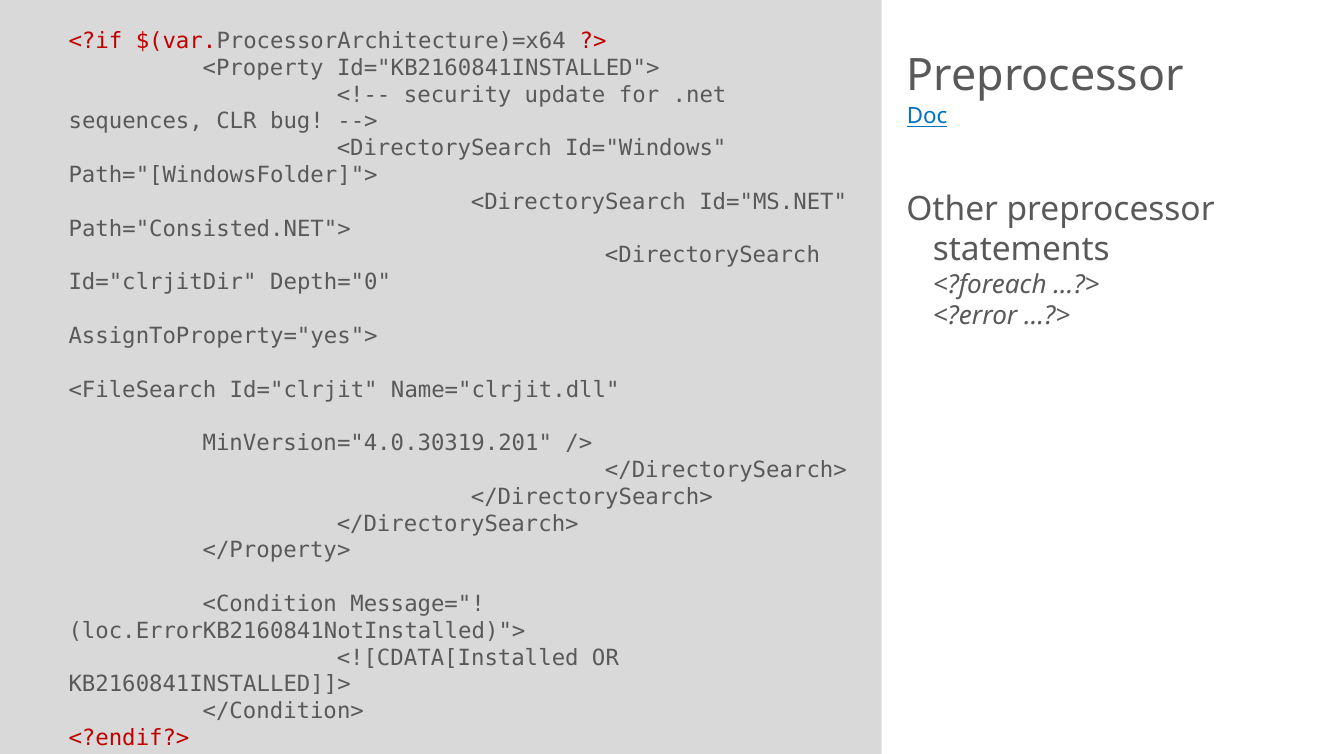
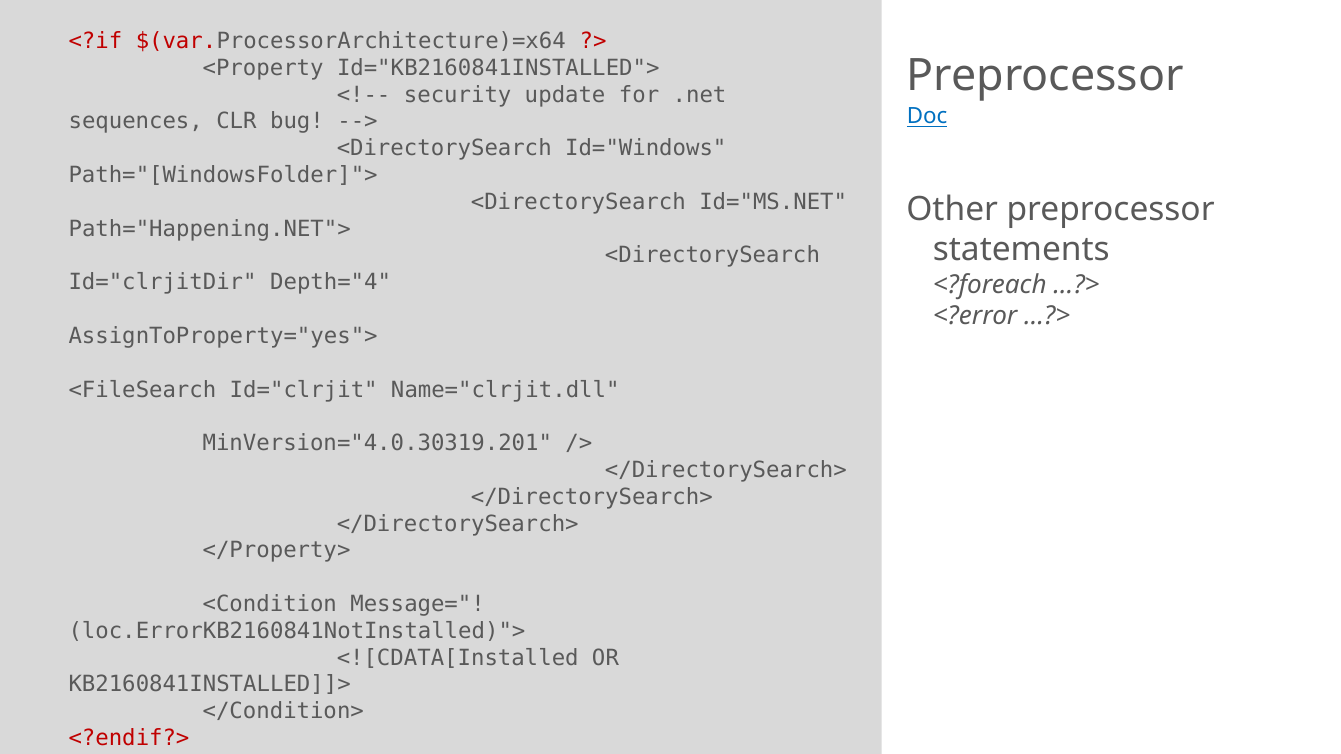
Path="Consisted.NET">: Path="Consisted.NET"> -> Path="Happening.NET"> (210, 229)
Depth="0: Depth="0 -> Depth="4 (331, 283)
